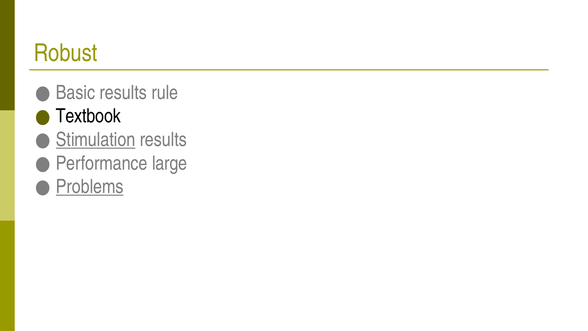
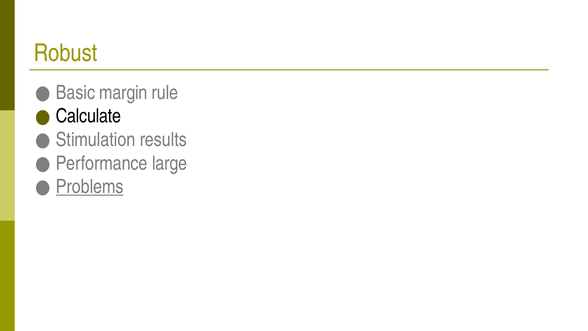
Basic results: results -> margin (123, 93)
Textbook: Textbook -> Calculate (88, 116)
Stimulation underline: present -> none (96, 140)
